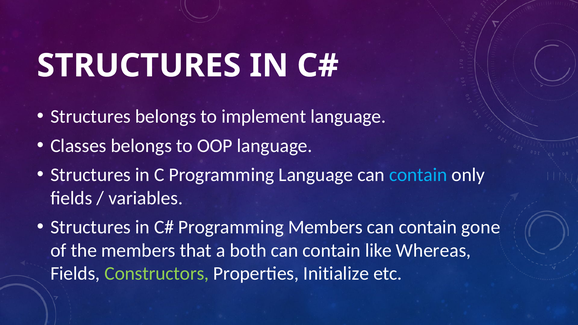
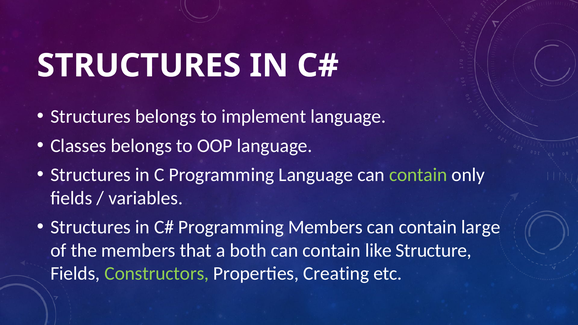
contain colour: light blue -> light green (418, 175)
gone: gone -> large (481, 227)
Whereas: Whereas -> Structure (434, 250)
Initialize: Initialize -> Creating (336, 274)
